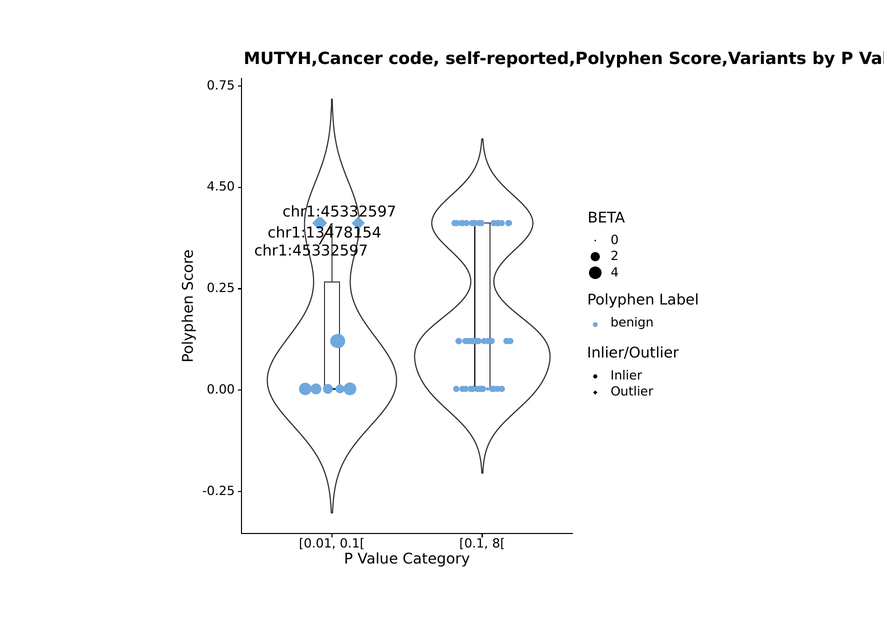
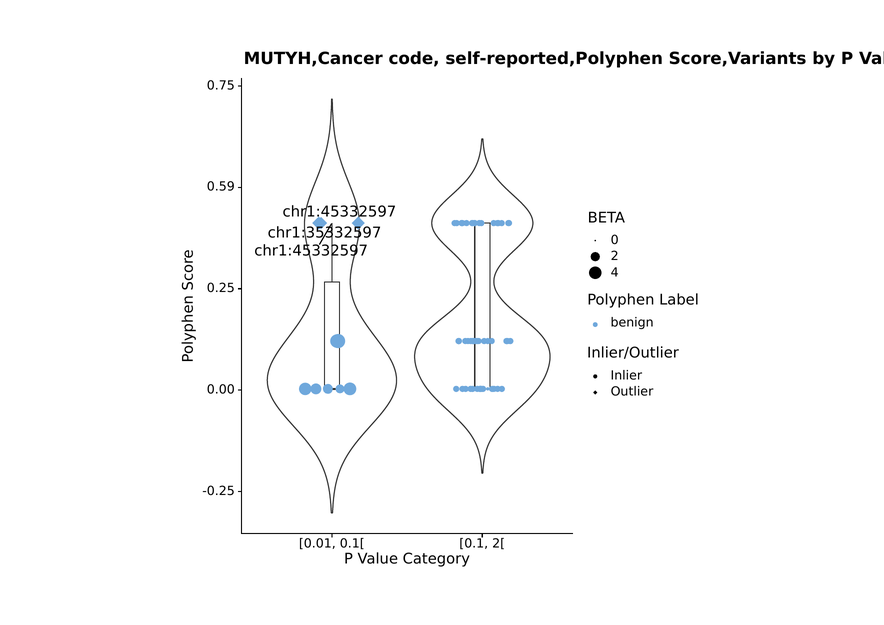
4.50: 4.50 -> 0.59 (221, 187)
chr1:13478154: chr1:13478154 -> chr1:35332597 (325, 233)
8[: 8[ -> 2[ (499, 544)
